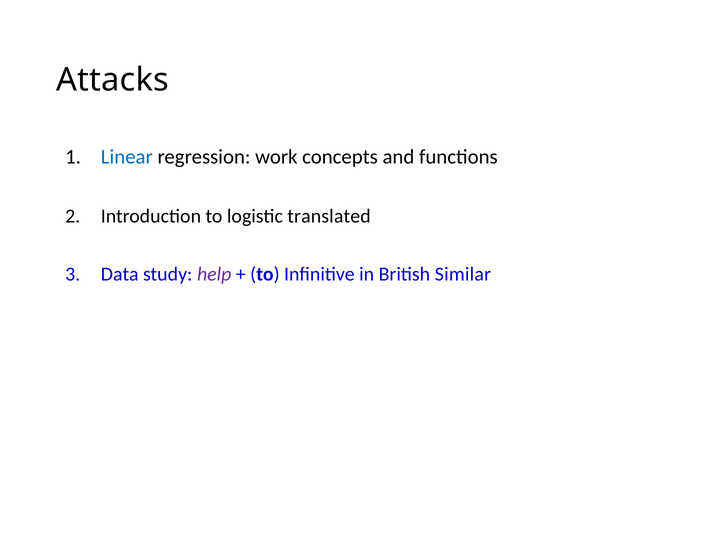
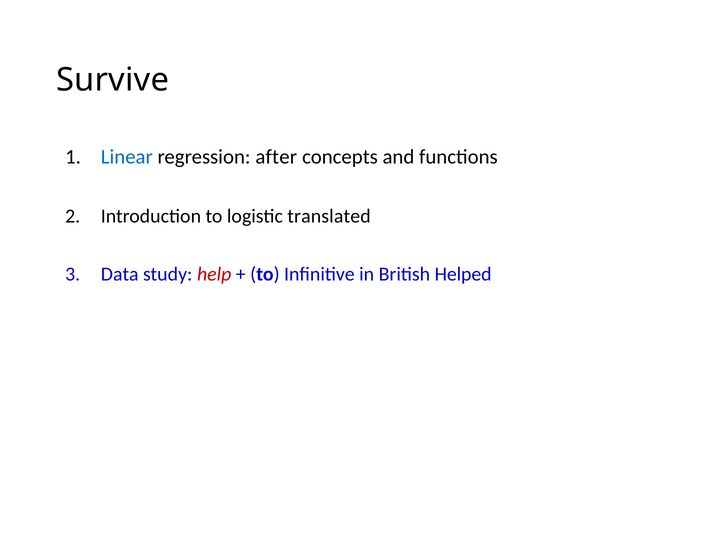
Attacks: Attacks -> Survive (113, 80)
work: work -> after (276, 157)
help colour: purple -> red (214, 274)
Similar: Similar -> Helped (463, 274)
